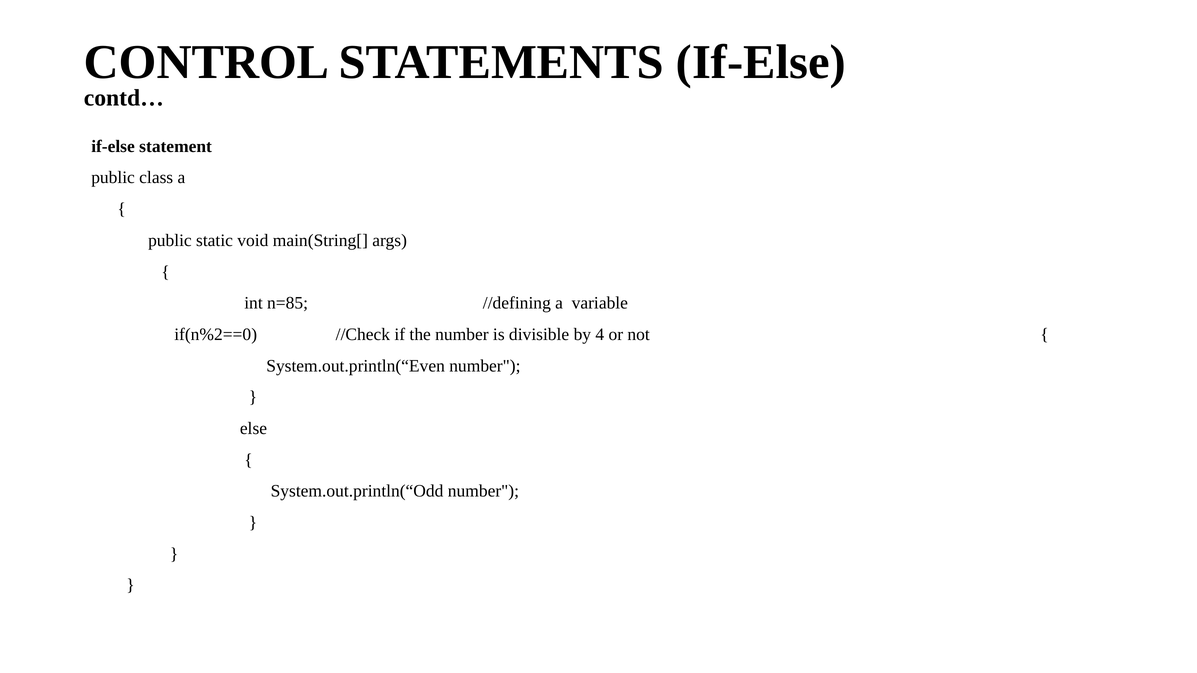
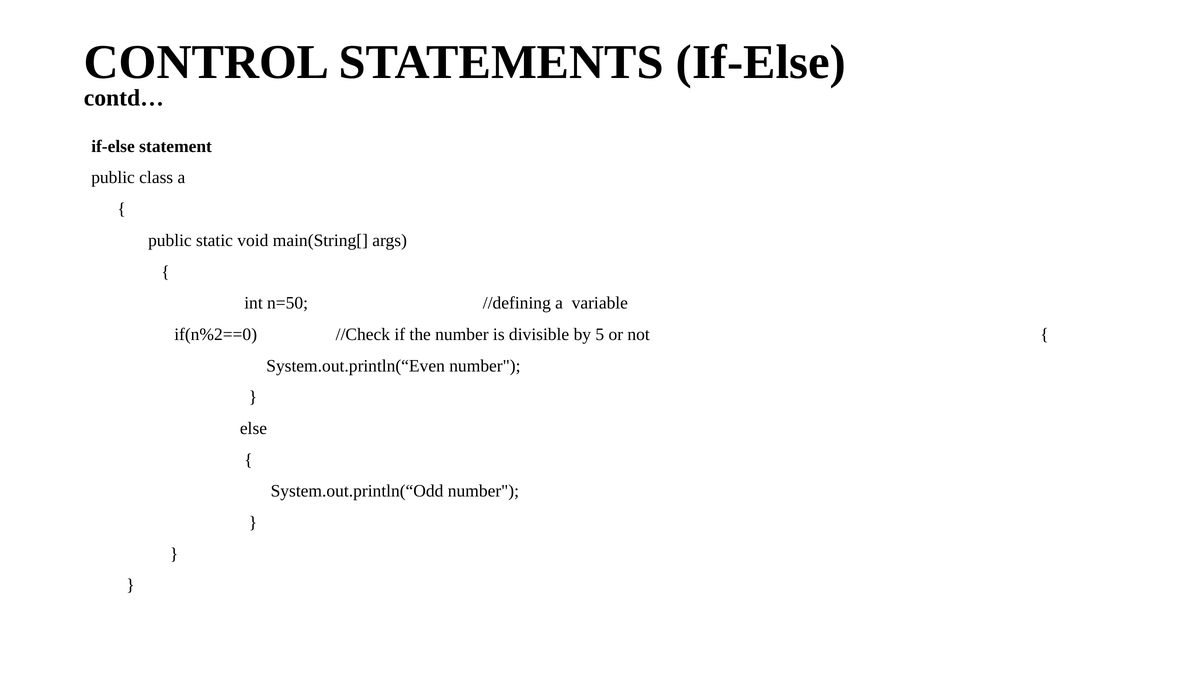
n=85: n=85 -> n=50 (288, 303)
4: 4 -> 5 (600, 335)
